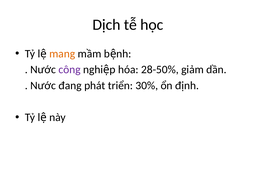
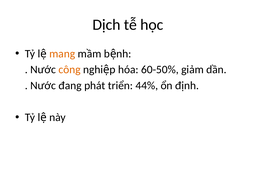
công colour: purple -> orange (70, 70)
28-50%: 28-50% -> 60-50% (160, 70)
30%: 30% -> 44% (147, 86)
